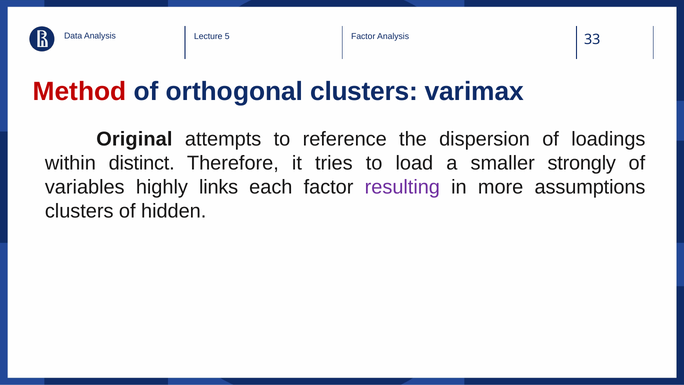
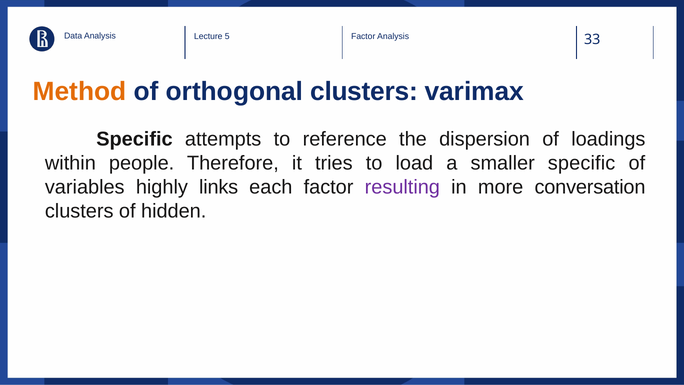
Method colour: red -> orange (80, 92)
Original: Original -> Specific (134, 139)
distinct: distinct -> people (142, 163)
smaller strongly: strongly -> specific (582, 163)
assumptions: assumptions -> conversation (590, 187)
